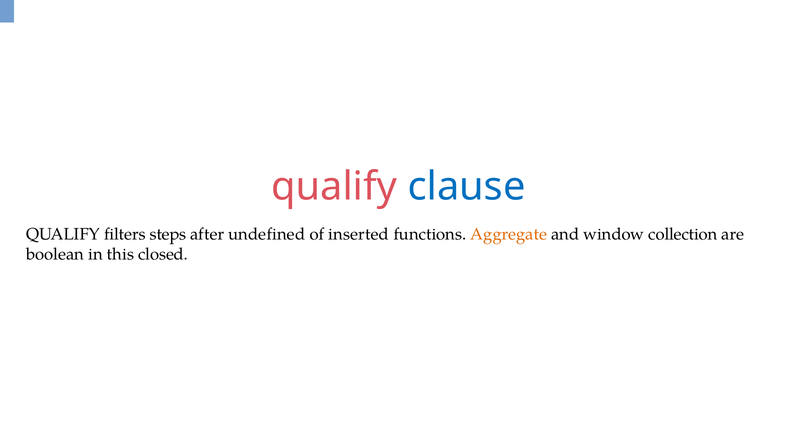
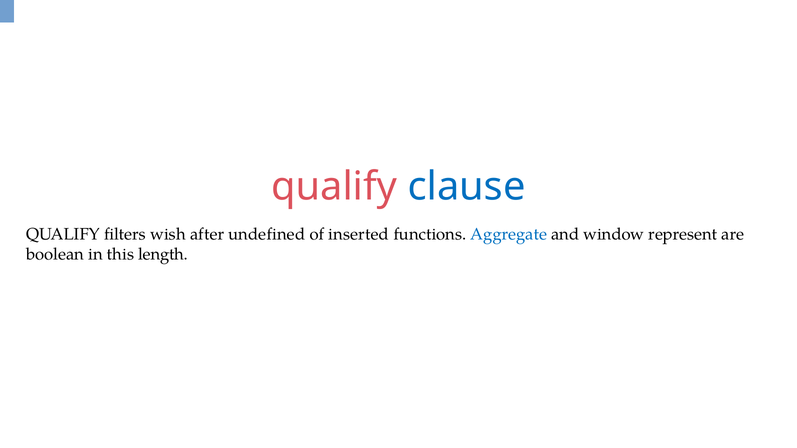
steps: steps -> wish (168, 234)
Aggregate colour: orange -> blue (509, 234)
collection: collection -> represent (683, 234)
closed: closed -> length (163, 254)
